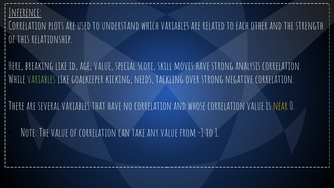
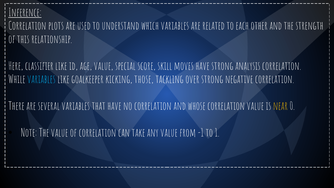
breaking: breaking -> classifier (39, 66)
variables colour: light green -> light blue (41, 79)
needs: needs -> those (144, 79)
